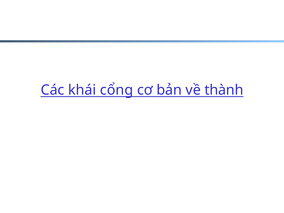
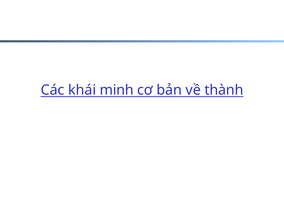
cổng: cổng -> minh (117, 90)
